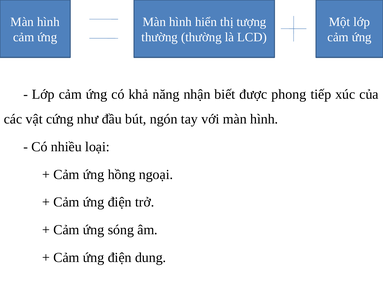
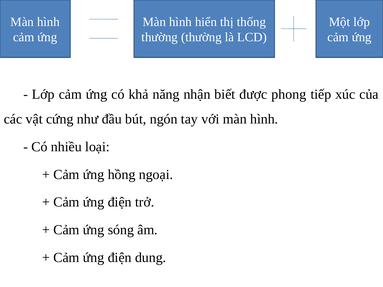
tượng: tượng -> thống (251, 22)
